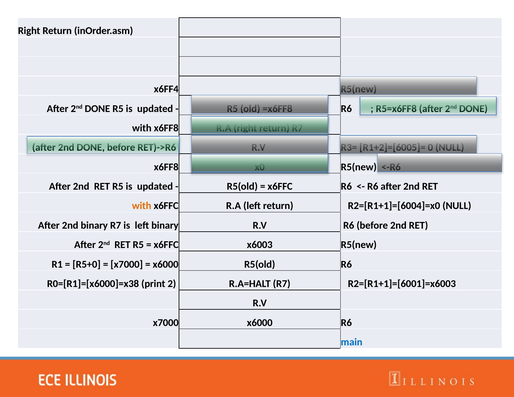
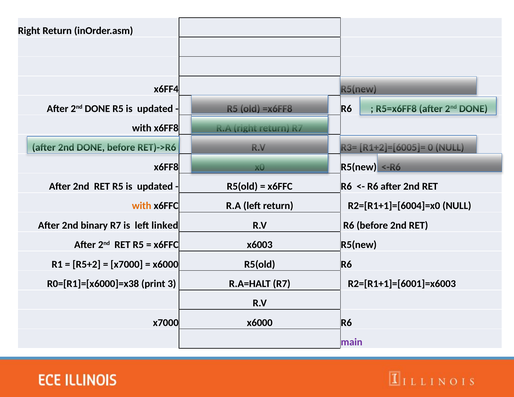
left binary: binary -> linked (165, 225)
R5+0: R5+0 -> R5+2 (87, 264)
2: 2 -> 3 (172, 284)
main colour: blue -> purple (352, 342)
